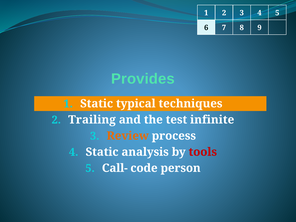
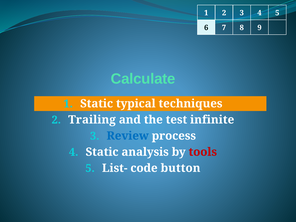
Provides: Provides -> Calculate (143, 79)
Review colour: orange -> blue (128, 136)
Call-: Call- -> List- (115, 168)
person: person -> button (181, 168)
